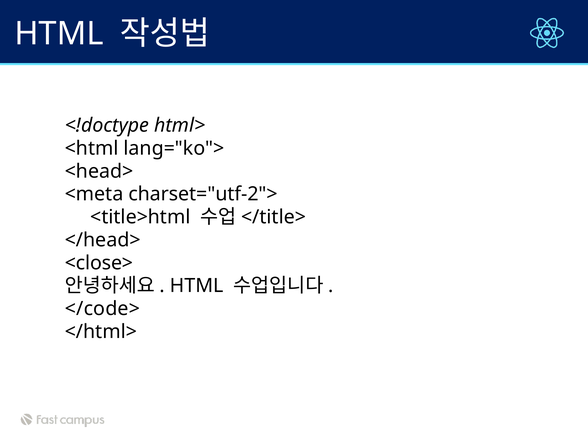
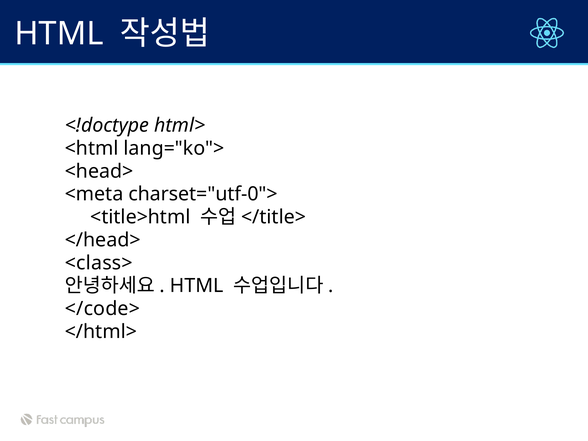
charset="utf-2">: charset="utf-2"> -> charset="utf-0"> (203, 194)
<close>: <close> -> <class> (99, 263)
